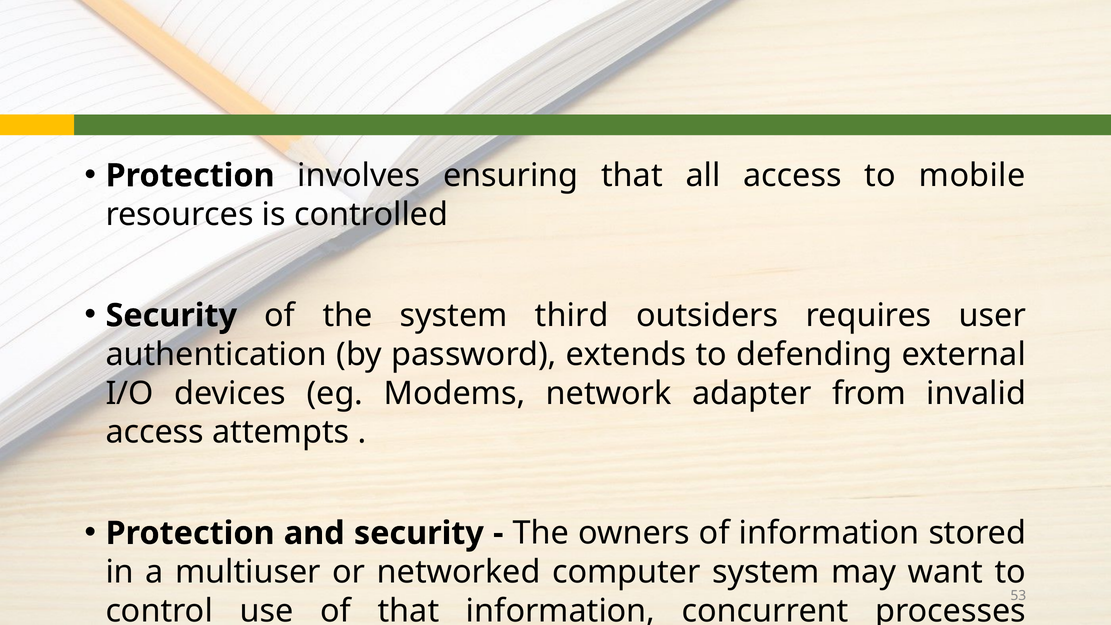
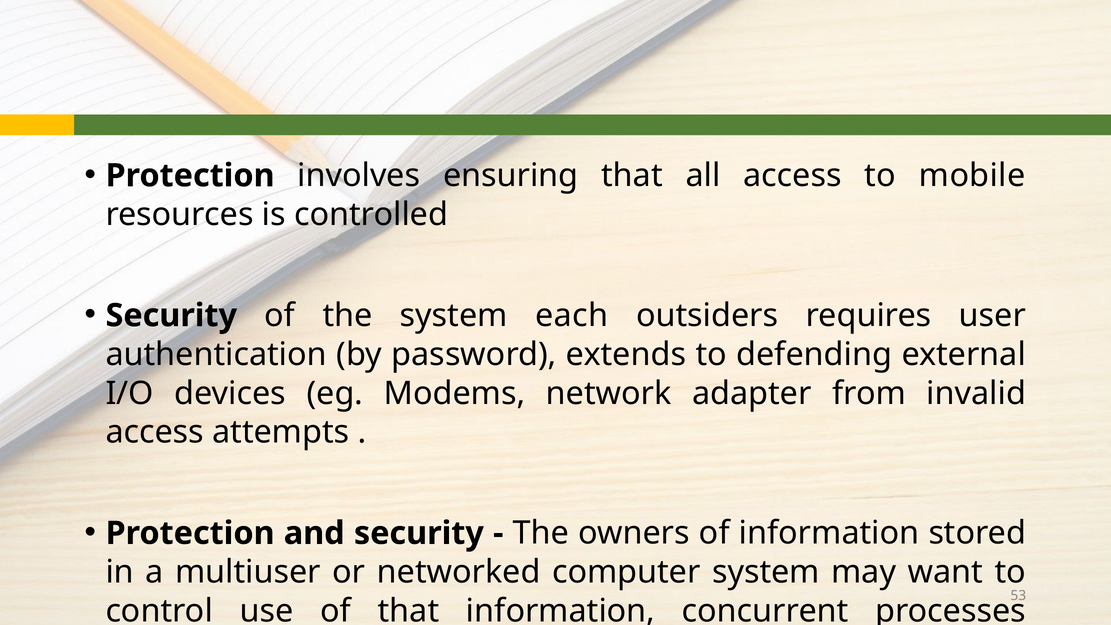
system third: third -> each (572, 315)
